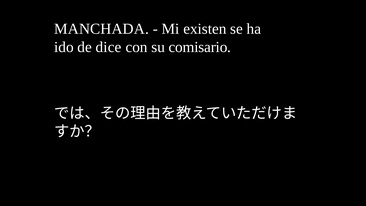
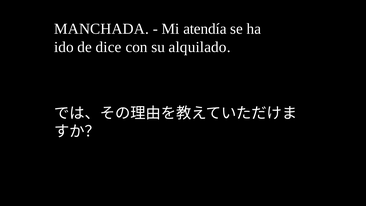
existen: existen -> atendía (205, 29)
comisario: comisario -> alquilado (200, 47)
